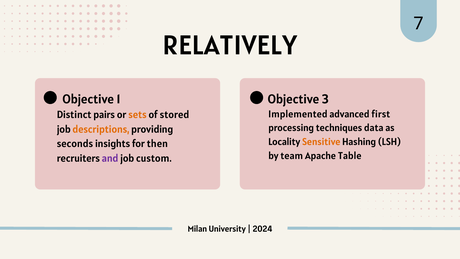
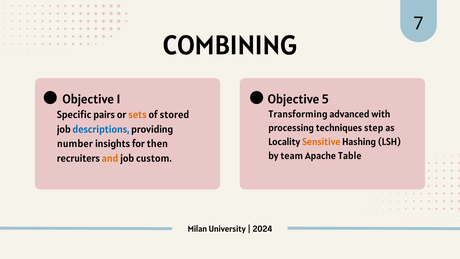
RELATIVELY: RELATIVELY -> COMBINING (230, 45)
3: 3 -> 5 (325, 99)
Implemented: Implemented -> Transforming (298, 114)
first: first -> with (381, 114)
Distinct: Distinct -> Specific (74, 115)
data: data -> step (374, 128)
descriptions colour: orange -> blue (101, 129)
seconds: seconds -> number (75, 144)
and colour: purple -> orange (110, 158)
